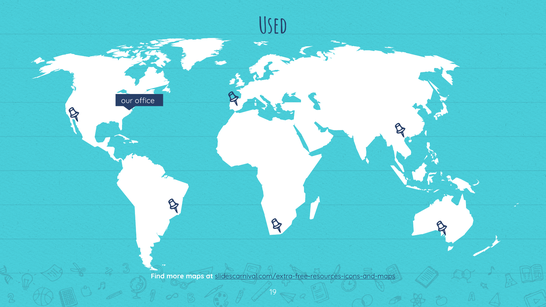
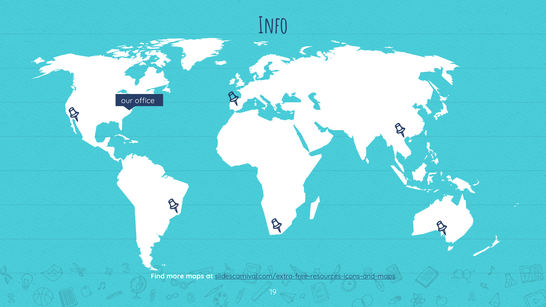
Used: Used -> Info (273, 26)
